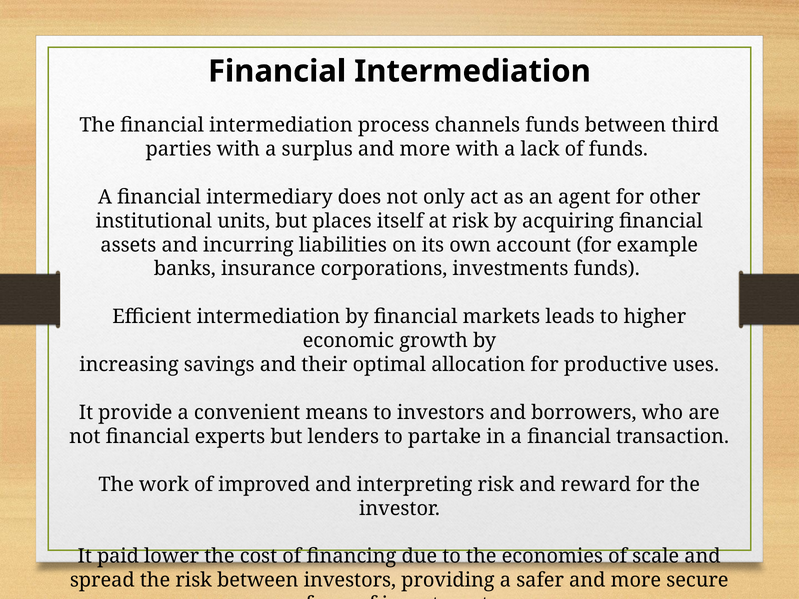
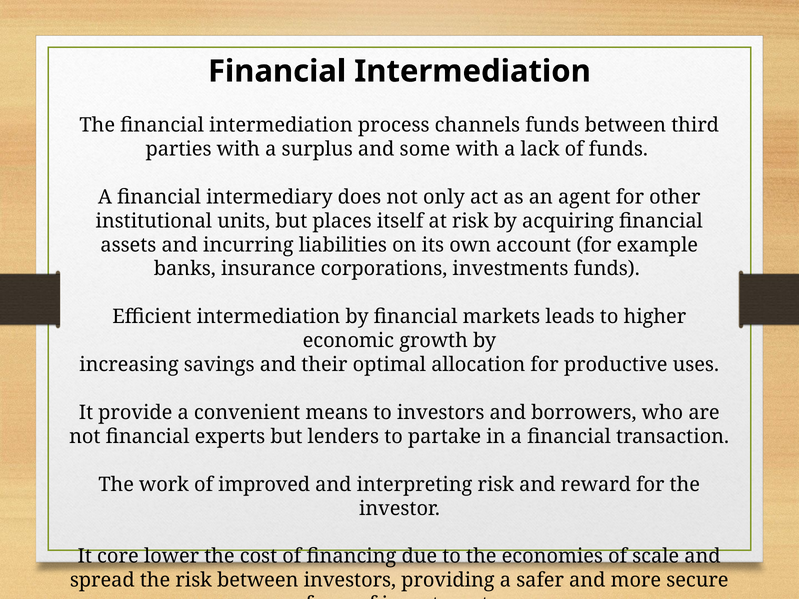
surplus and more: more -> some (425, 149)
paid: paid -> core (118, 557)
